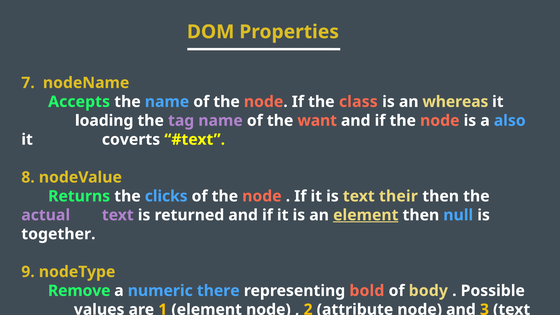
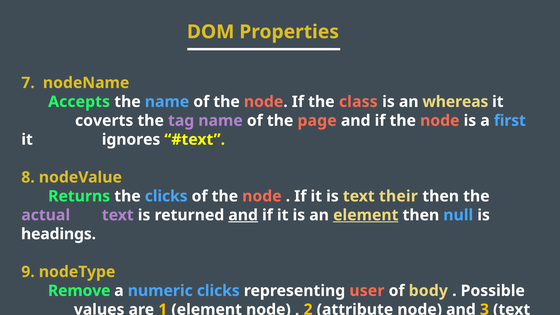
loading: loading -> coverts (104, 121)
want: want -> page (317, 121)
also: also -> first (510, 121)
coverts: coverts -> ignores (131, 140)
and underline: none -> present (243, 215)
together: together -> headings (59, 234)
numeric there: there -> clicks (218, 291)
bold: bold -> user (367, 291)
